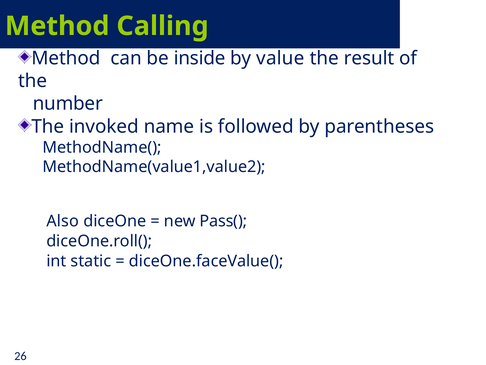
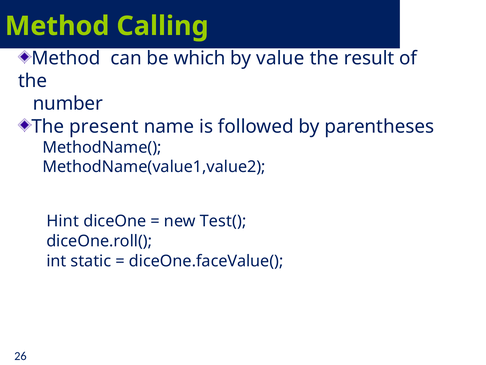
inside: inside -> which (200, 58)
invoked: invoked -> present (104, 126)
Also: Also -> Hint (63, 221)
Pass(: Pass( -> Test( (223, 221)
